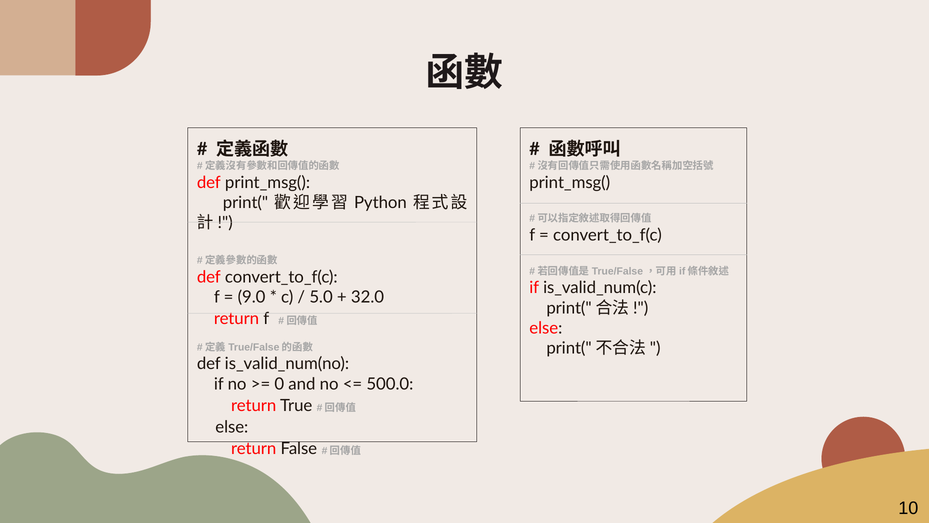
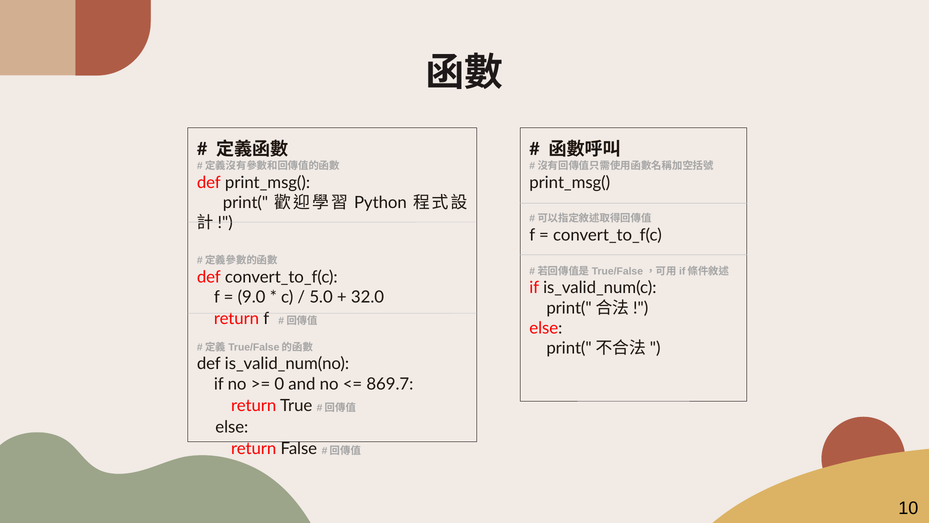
500.0: 500.0 -> 869.7 (390, 384)
